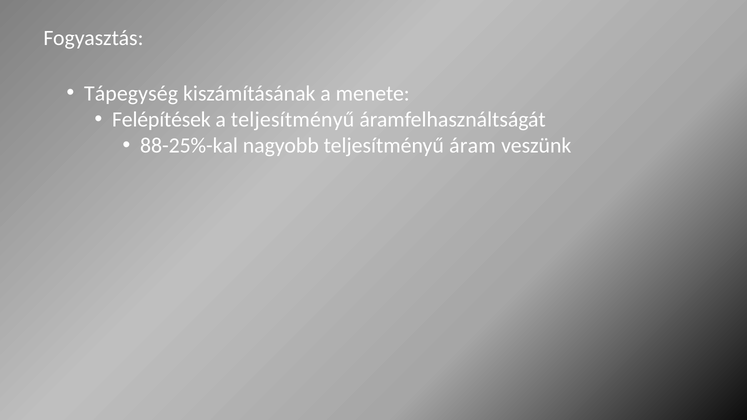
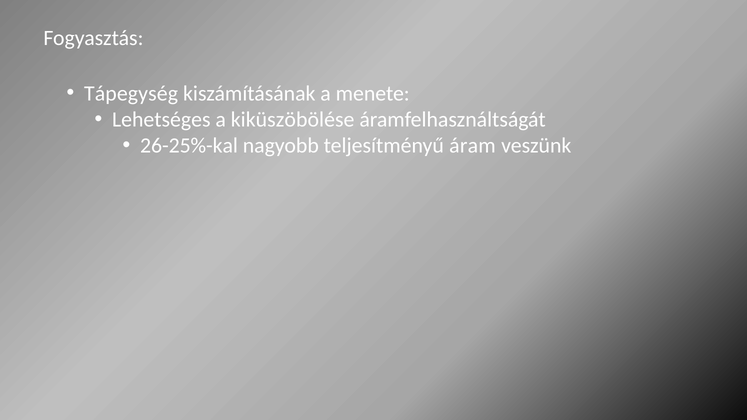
Felépítések: Felépítések -> Lehetséges (161, 120)
a teljesítményű: teljesítményű -> kiküszöbölése (293, 120)
88-25%-kal: 88-25%-kal -> 26-25%-kal (189, 146)
